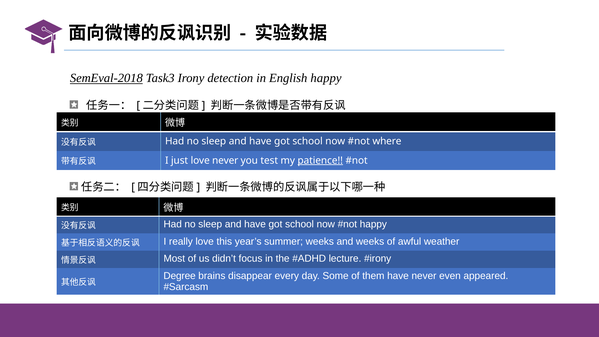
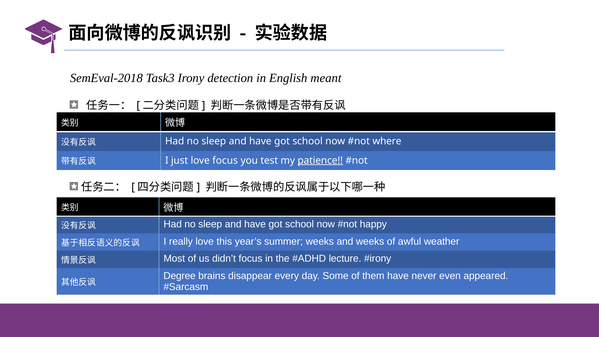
SemEval-2018 underline: present -> none (106, 78)
English happy: happy -> meant (326, 78)
love never: never -> focus (225, 160)
